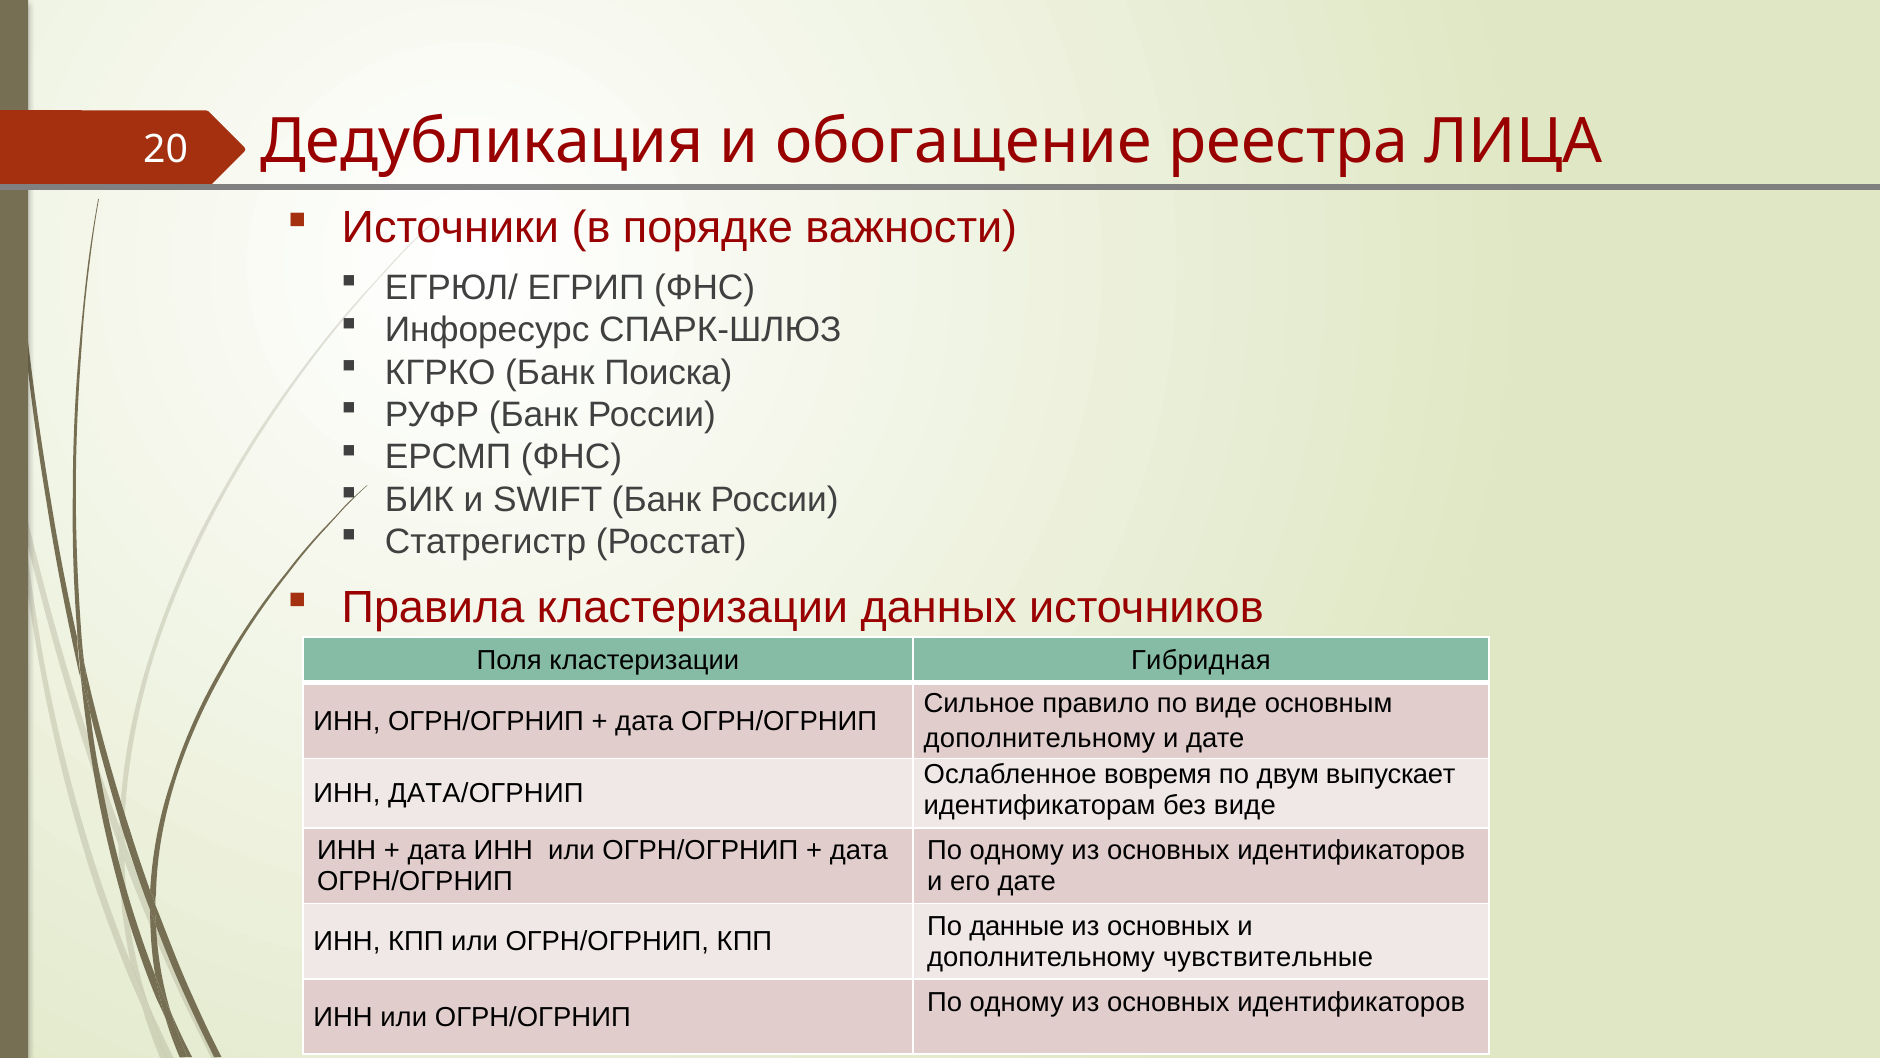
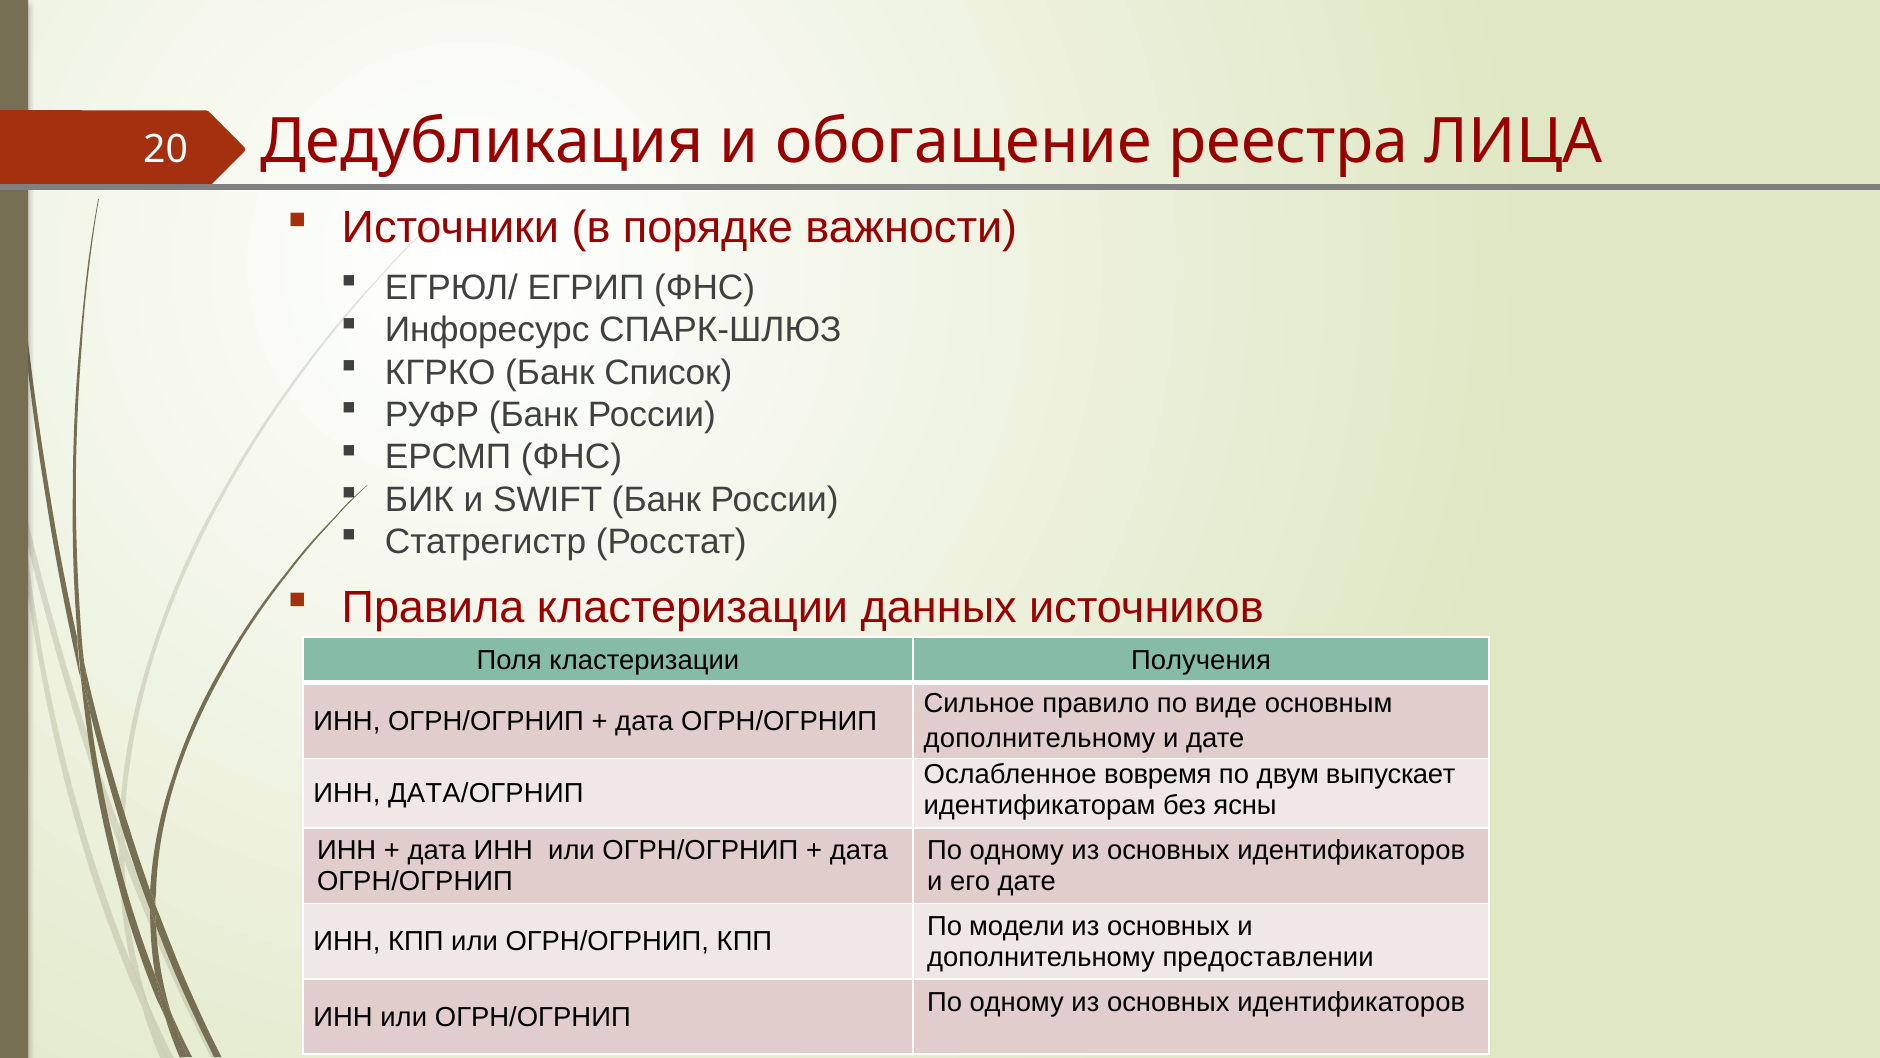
Поиска: Поиска -> Список (668, 372)
Гибридная: Гибридная -> Получения (1201, 660)
без виде: виде -> ясны (1245, 805)
данные: данные -> модели (1017, 926)
чувствительные: чувствительные -> предоставлении (1268, 957)
